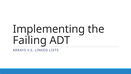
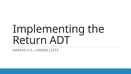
Failing: Failing -> Return (30, 40)
